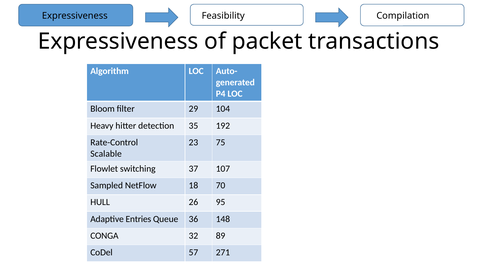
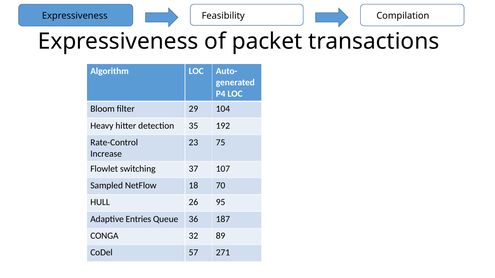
Scalable: Scalable -> Increase (106, 154)
148: 148 -> 187 (223, 219)
